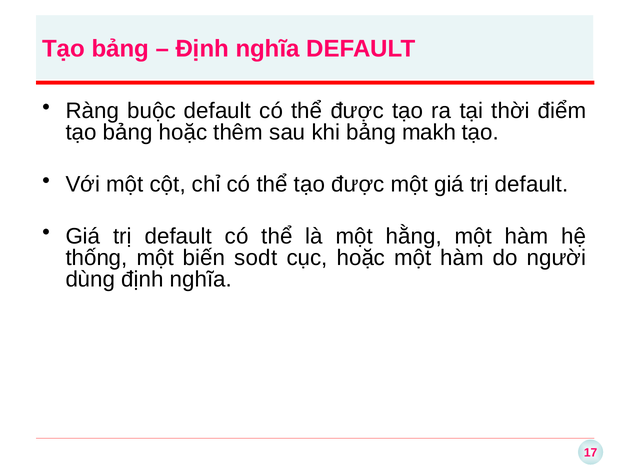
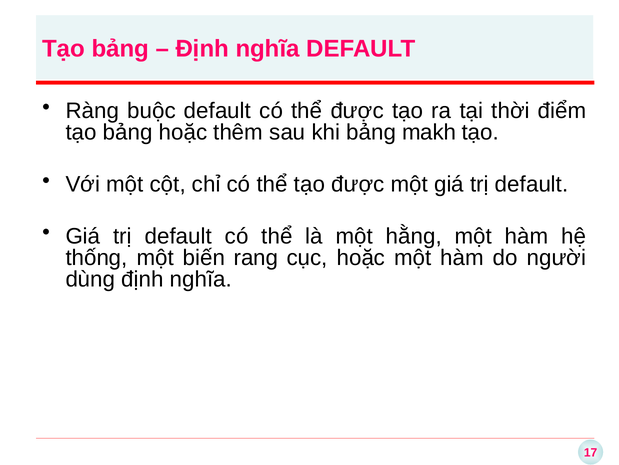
sodt: sodt -> rang (256, 257)
